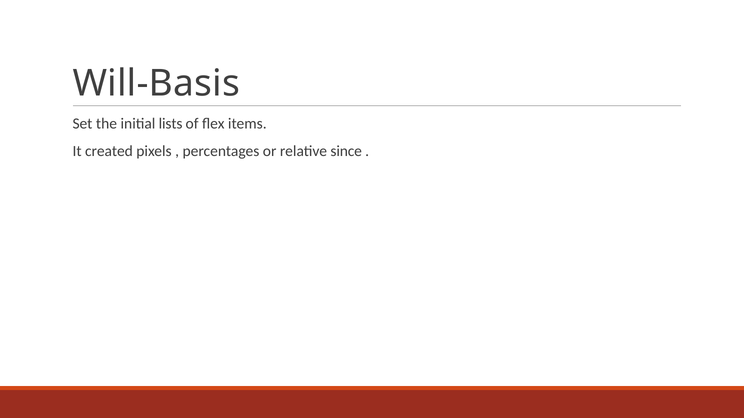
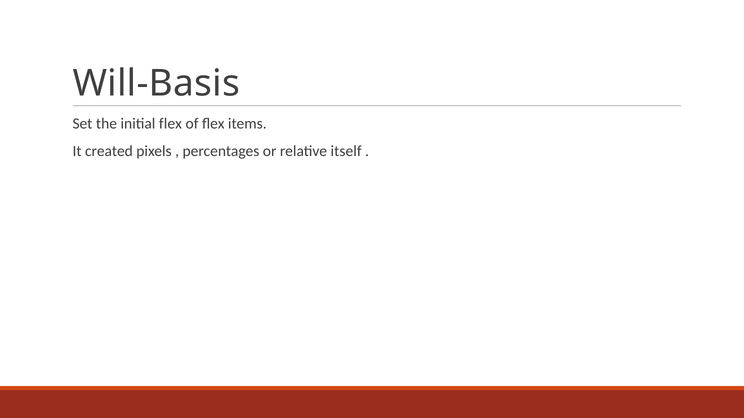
initial lists: lists -> flex (170, 124)
since: since -> itself (346, 151)
